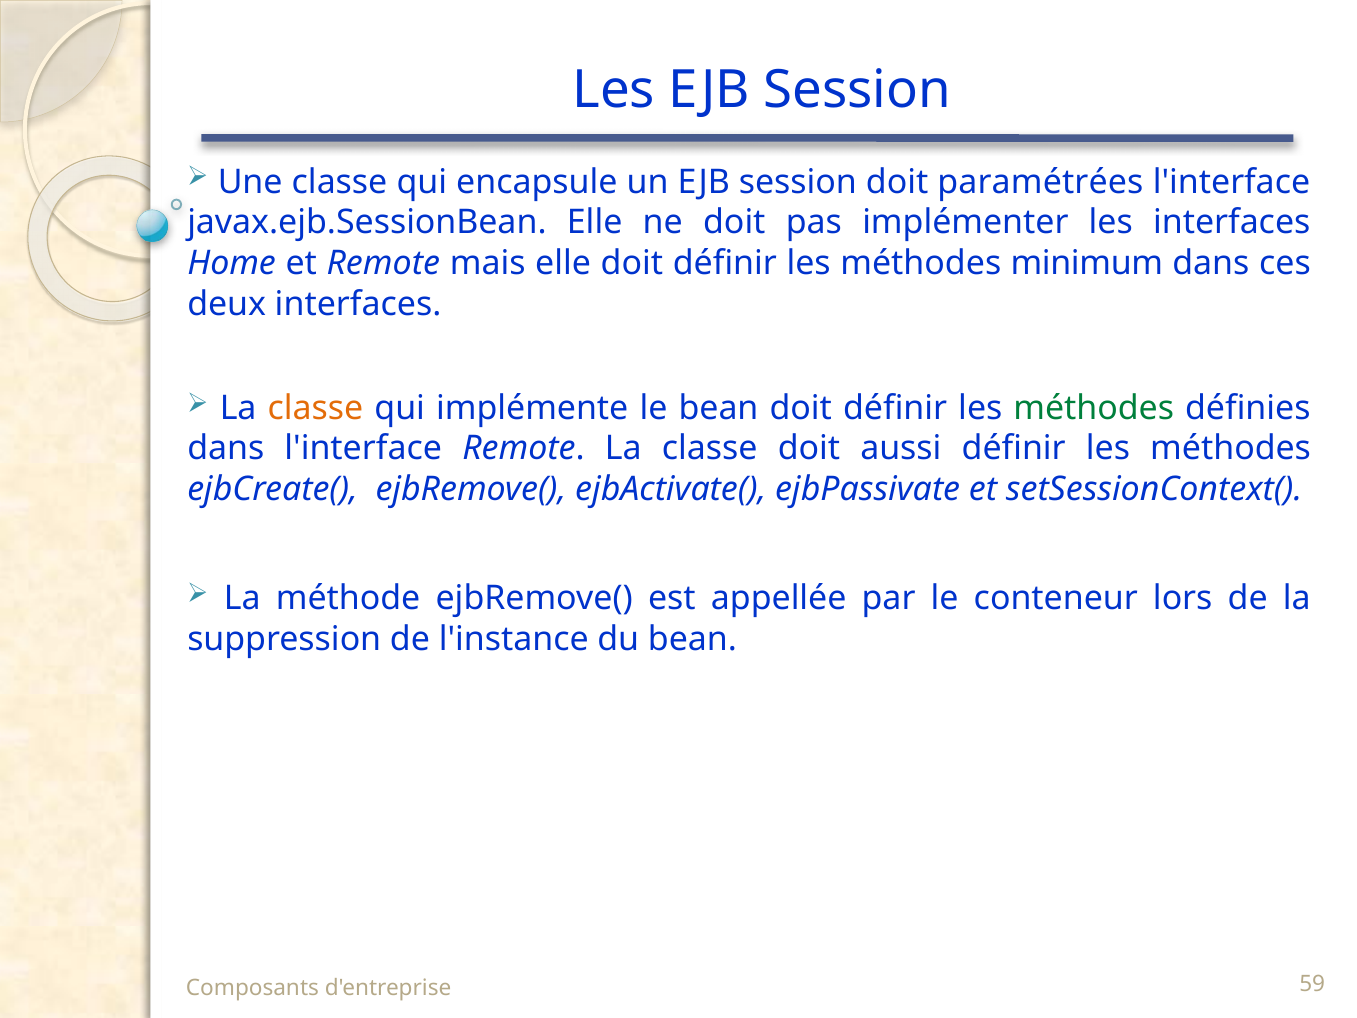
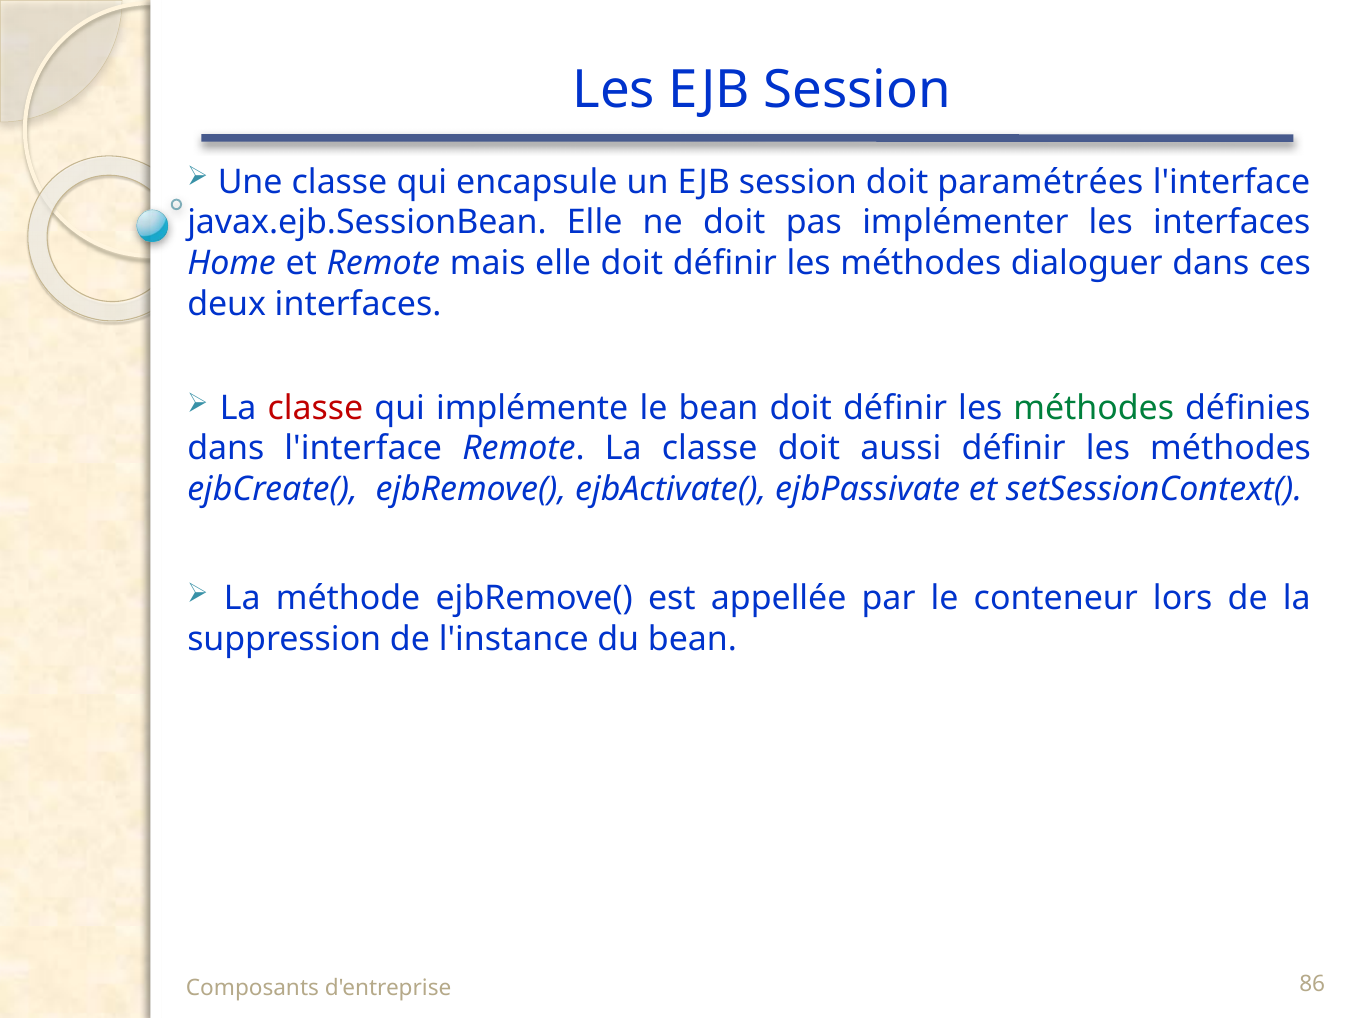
minimum: minimum -> dialoguer (1087, 263)
classe colour: orange -> red (315, 408)
59: 59 -> 86 (1312, 984)
